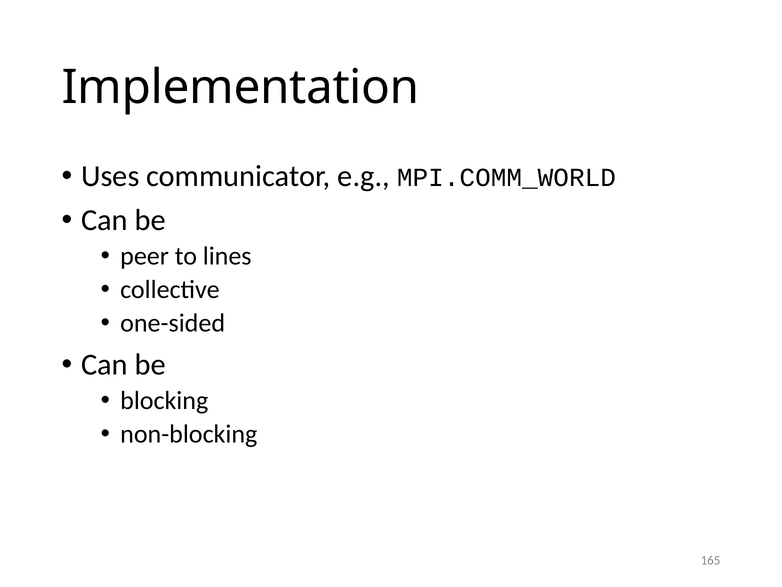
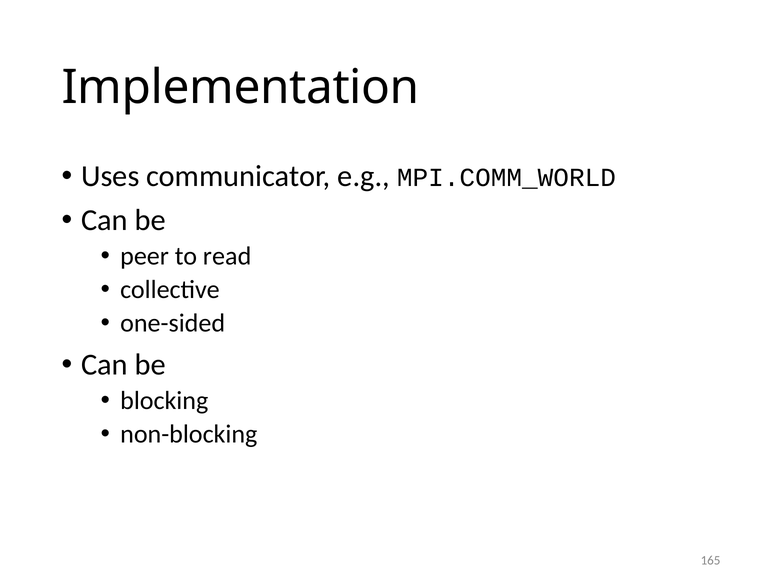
lines: lines -> read (227, 256)
